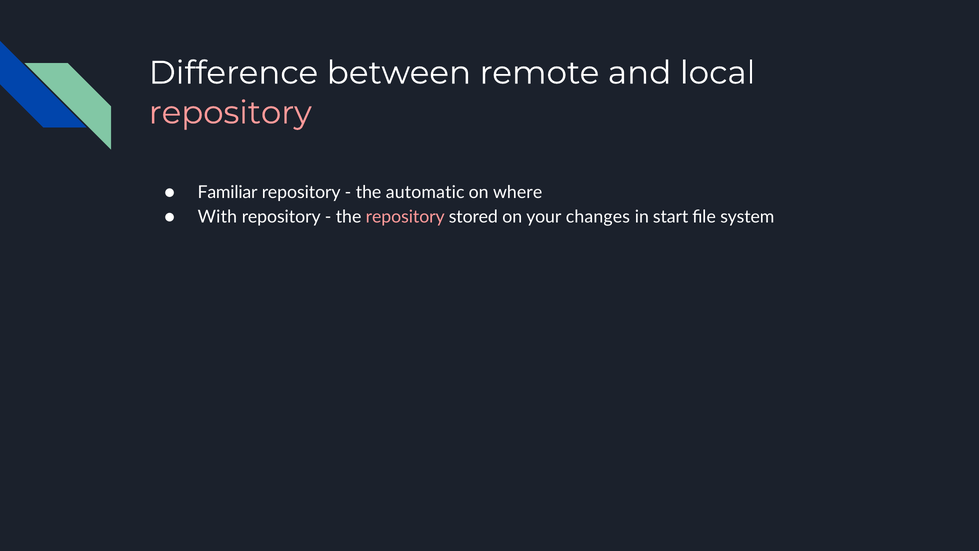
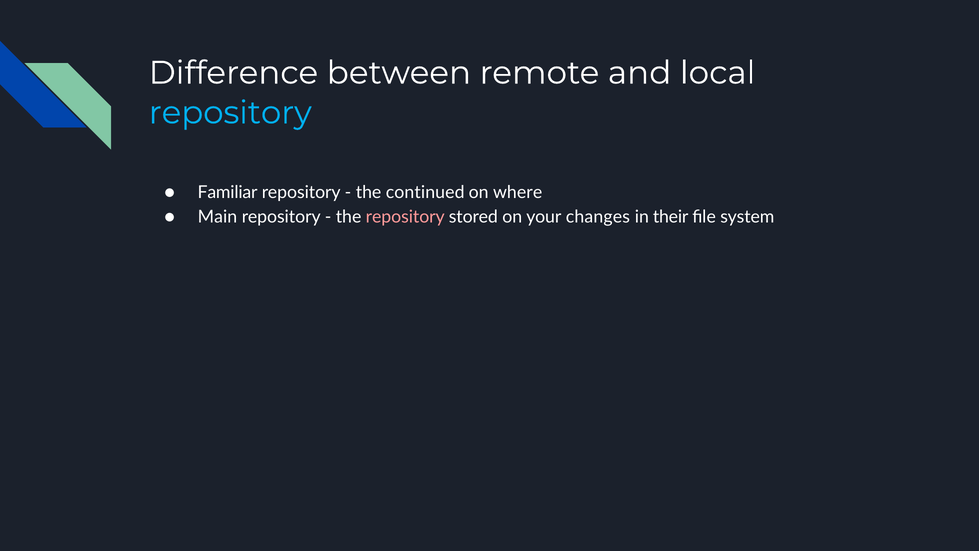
repository colour: pink -> light blue (230, 113)
automatic: automatic -> continued (425, 192)
With: With -> Main (217, 217)
start: start -> their (671, 217)
